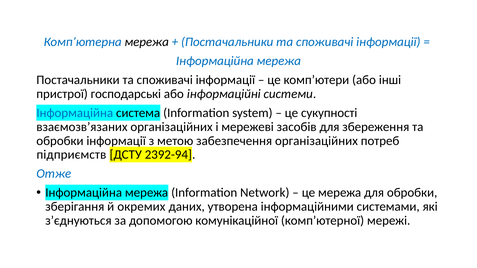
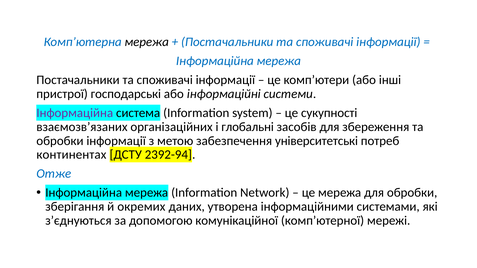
Інформаційна colour: blue -> purple (75, 113)
мережеві: мережеві -> глобальні (248, 127)
забезпечення організаційних: організаційних -> університетські (317, 141)
підприємств: підприємств -> континентах (71, 155)
